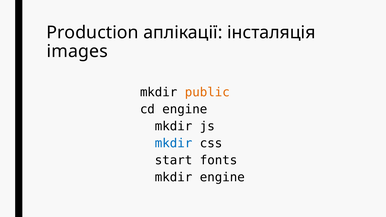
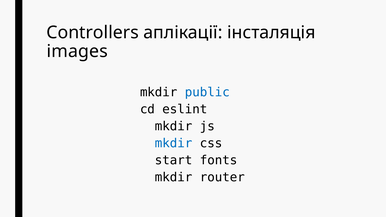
Production: Production -> Controllers (93, 32)
public colour: orange -> blue (207, 92)
cd engine: engine -> eslint (185, 109)
mkdir engine: engine -> router (222, 177)
